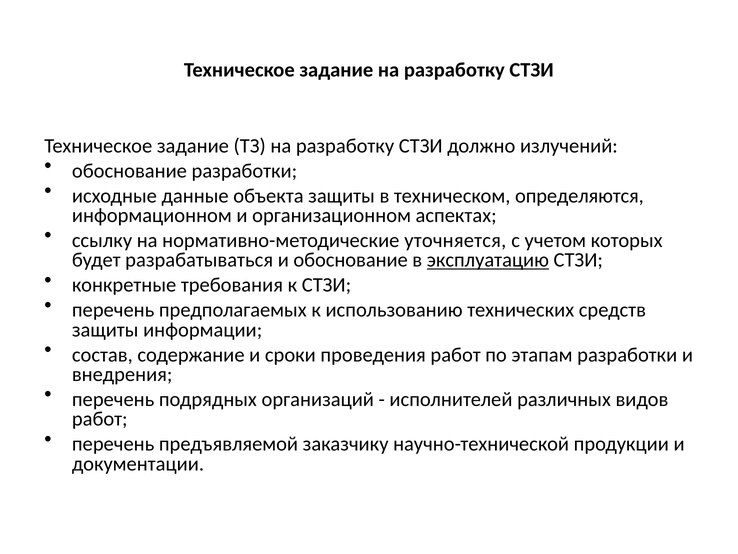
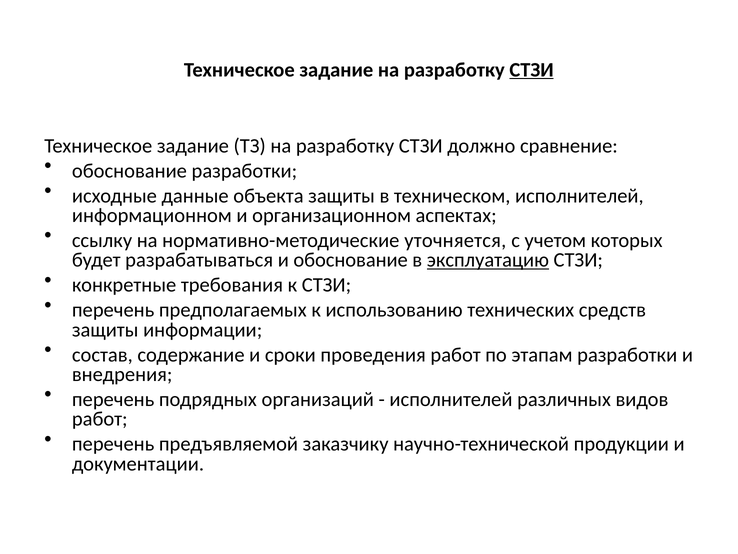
СТЗИ underline: none -> present (532, 70)
излучений: излучений -> сравнение (569, 146)
техническом определяются: определяются -> исполнителей (579, 196)
